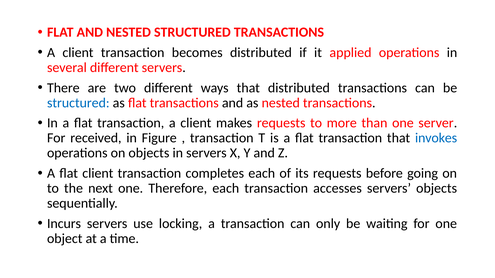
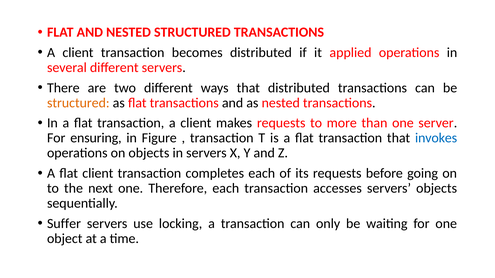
structured colour: blue -> orange (78, 103)
received: received -> ensuring (96, 138)
Incurs: Incurs -> Suffer (64, 224)
